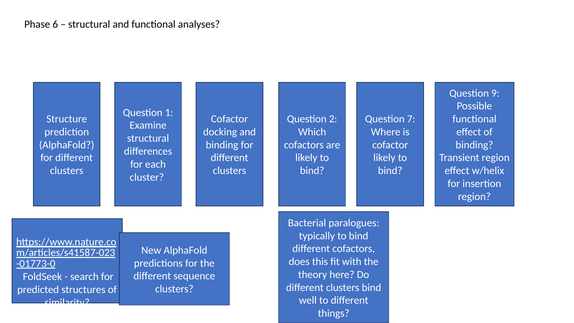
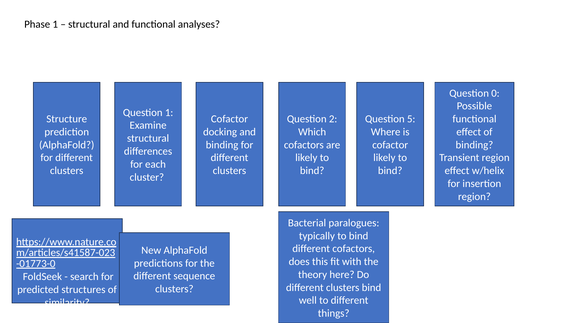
Phase 6: 6 -> 1 (55, 24)
9: 9 -> 0 (495, 93)
7: 7 -> 5 (411, 119)
